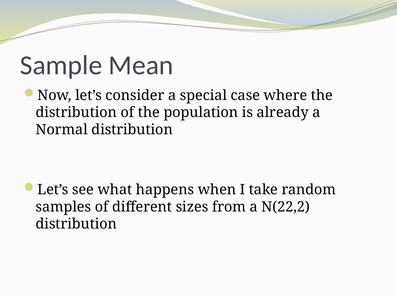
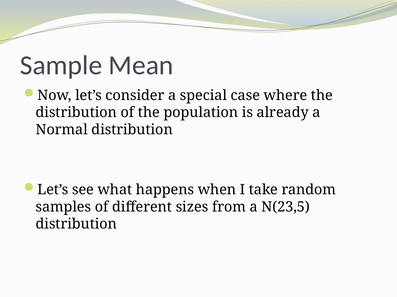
N(22,2: N(22,2 -> N(23,5 (286, 207)
